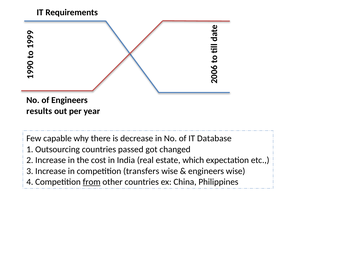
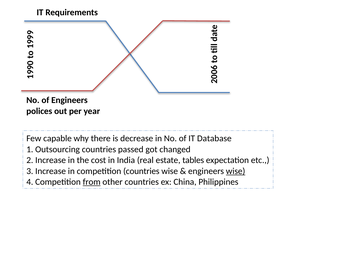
results: results -> polices (39, 111)
which: which -> tables (193, 160)
competition transfers: transfers -> countries (141, 171)
wise underline: none -> present (236, 171)
